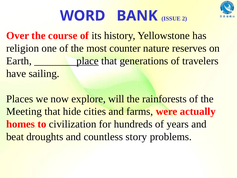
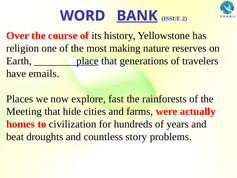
BANK underline: none -> present (137, 16)
counter: counter -> making (125, 48)
sailing: sailing -> emails (44, 73)
will: will -> fast (116, 99)
